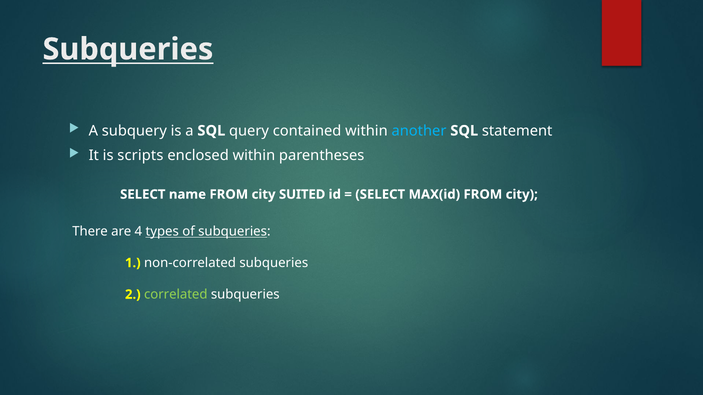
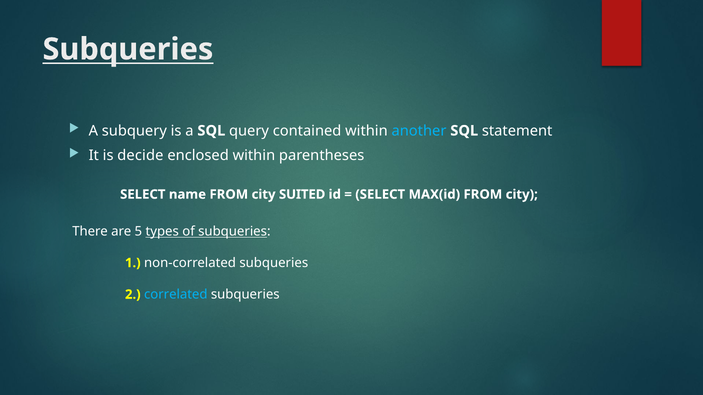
scripts: scripts -> decide (140, 156)
4: 4 -> 5 (138, 231)
correlated colour: light green -> light blue (176, 295)
